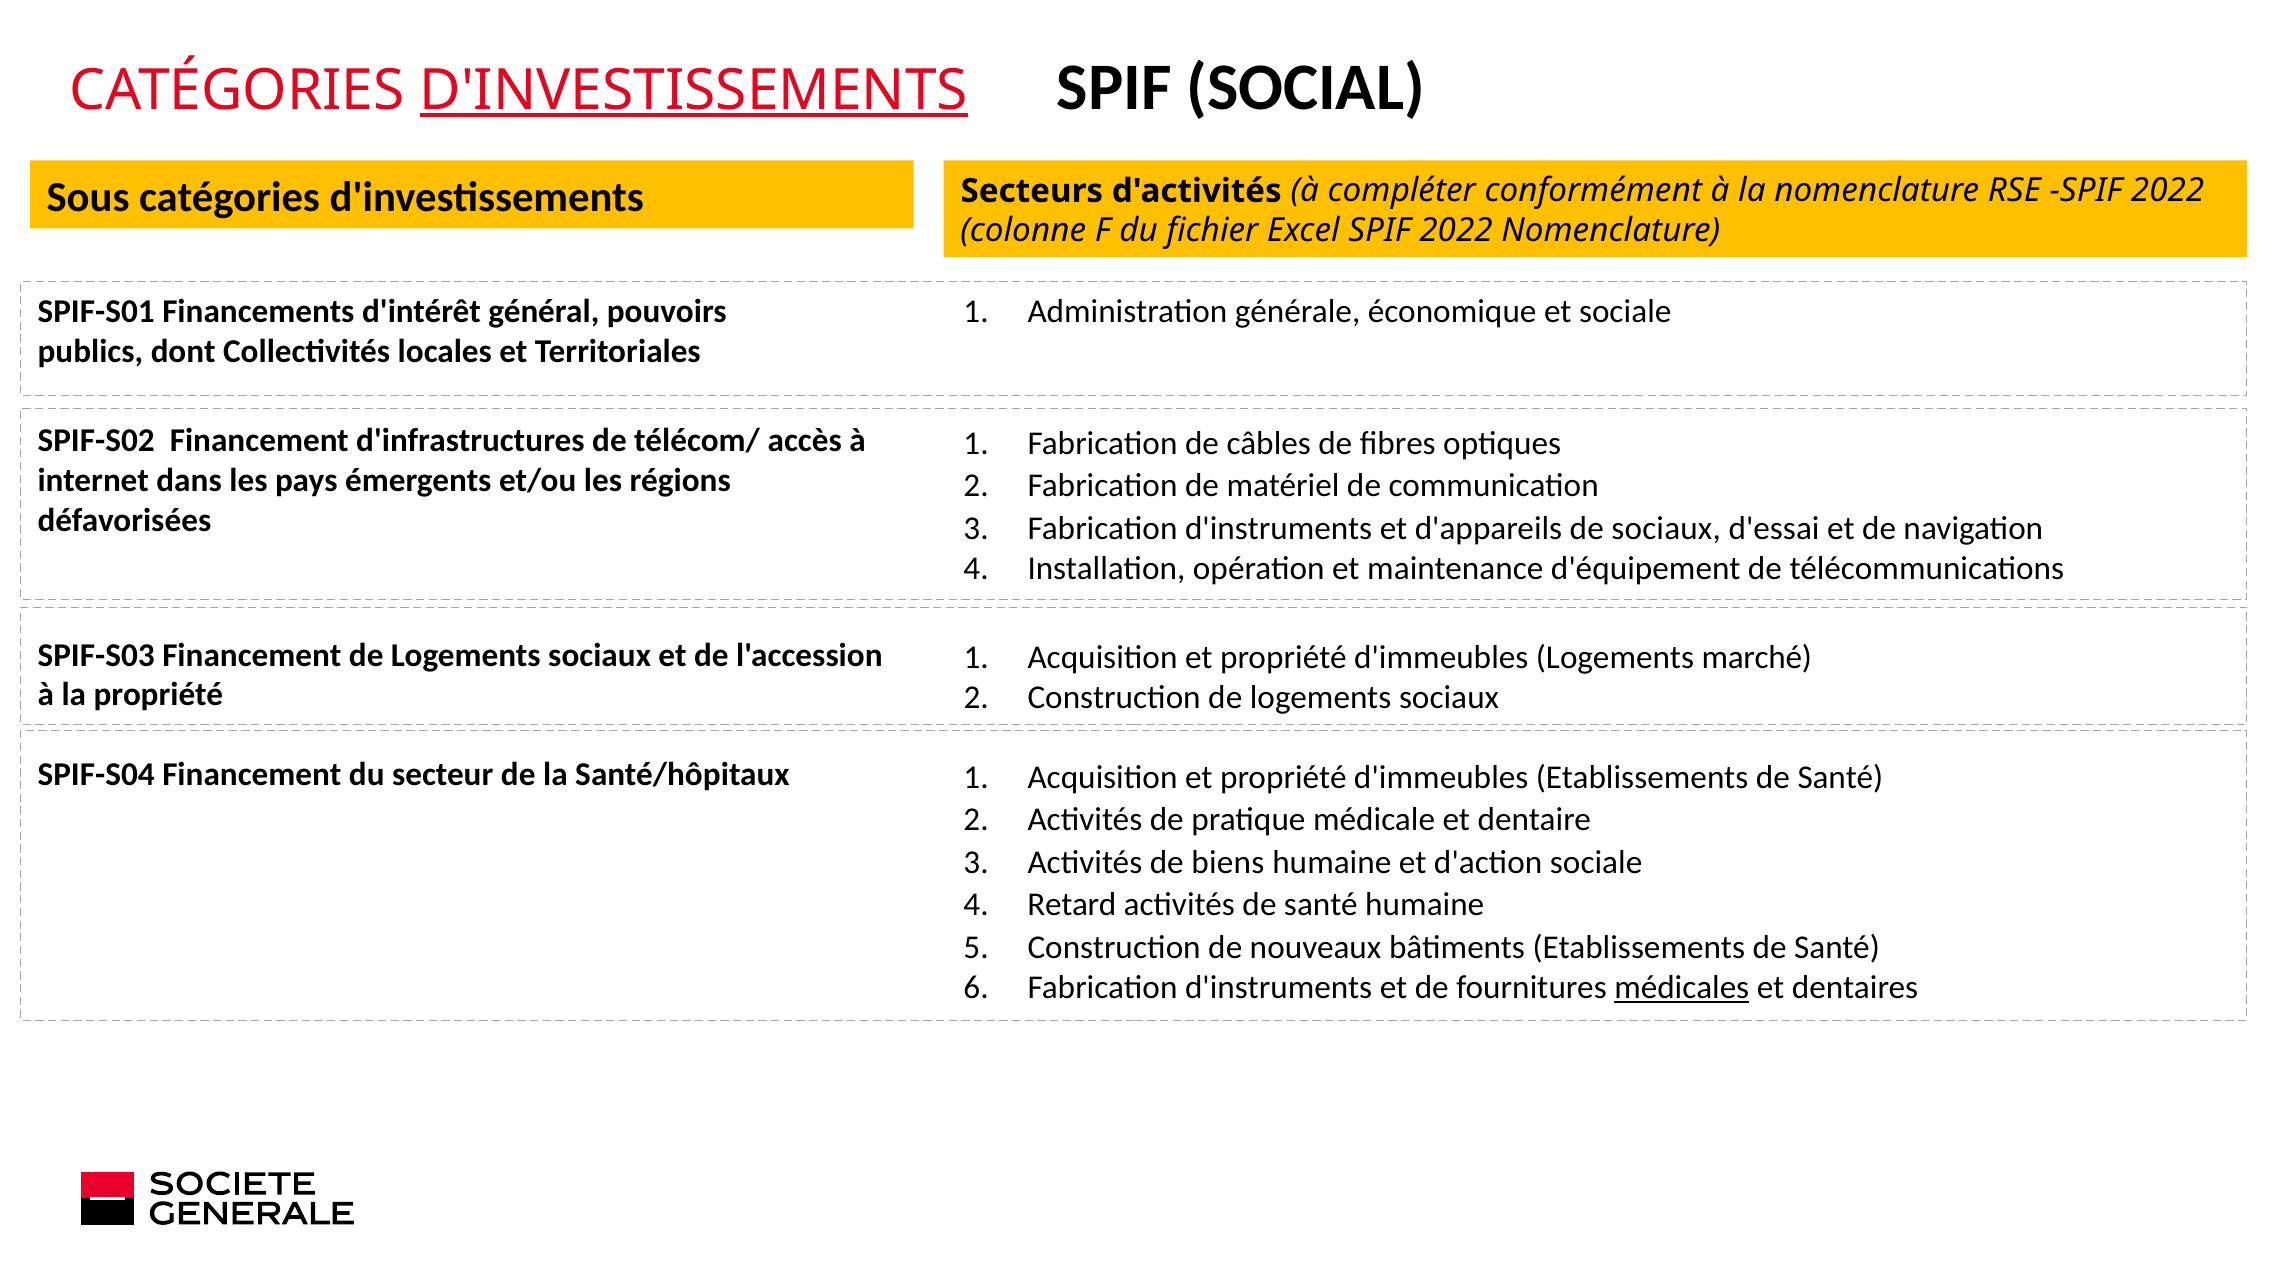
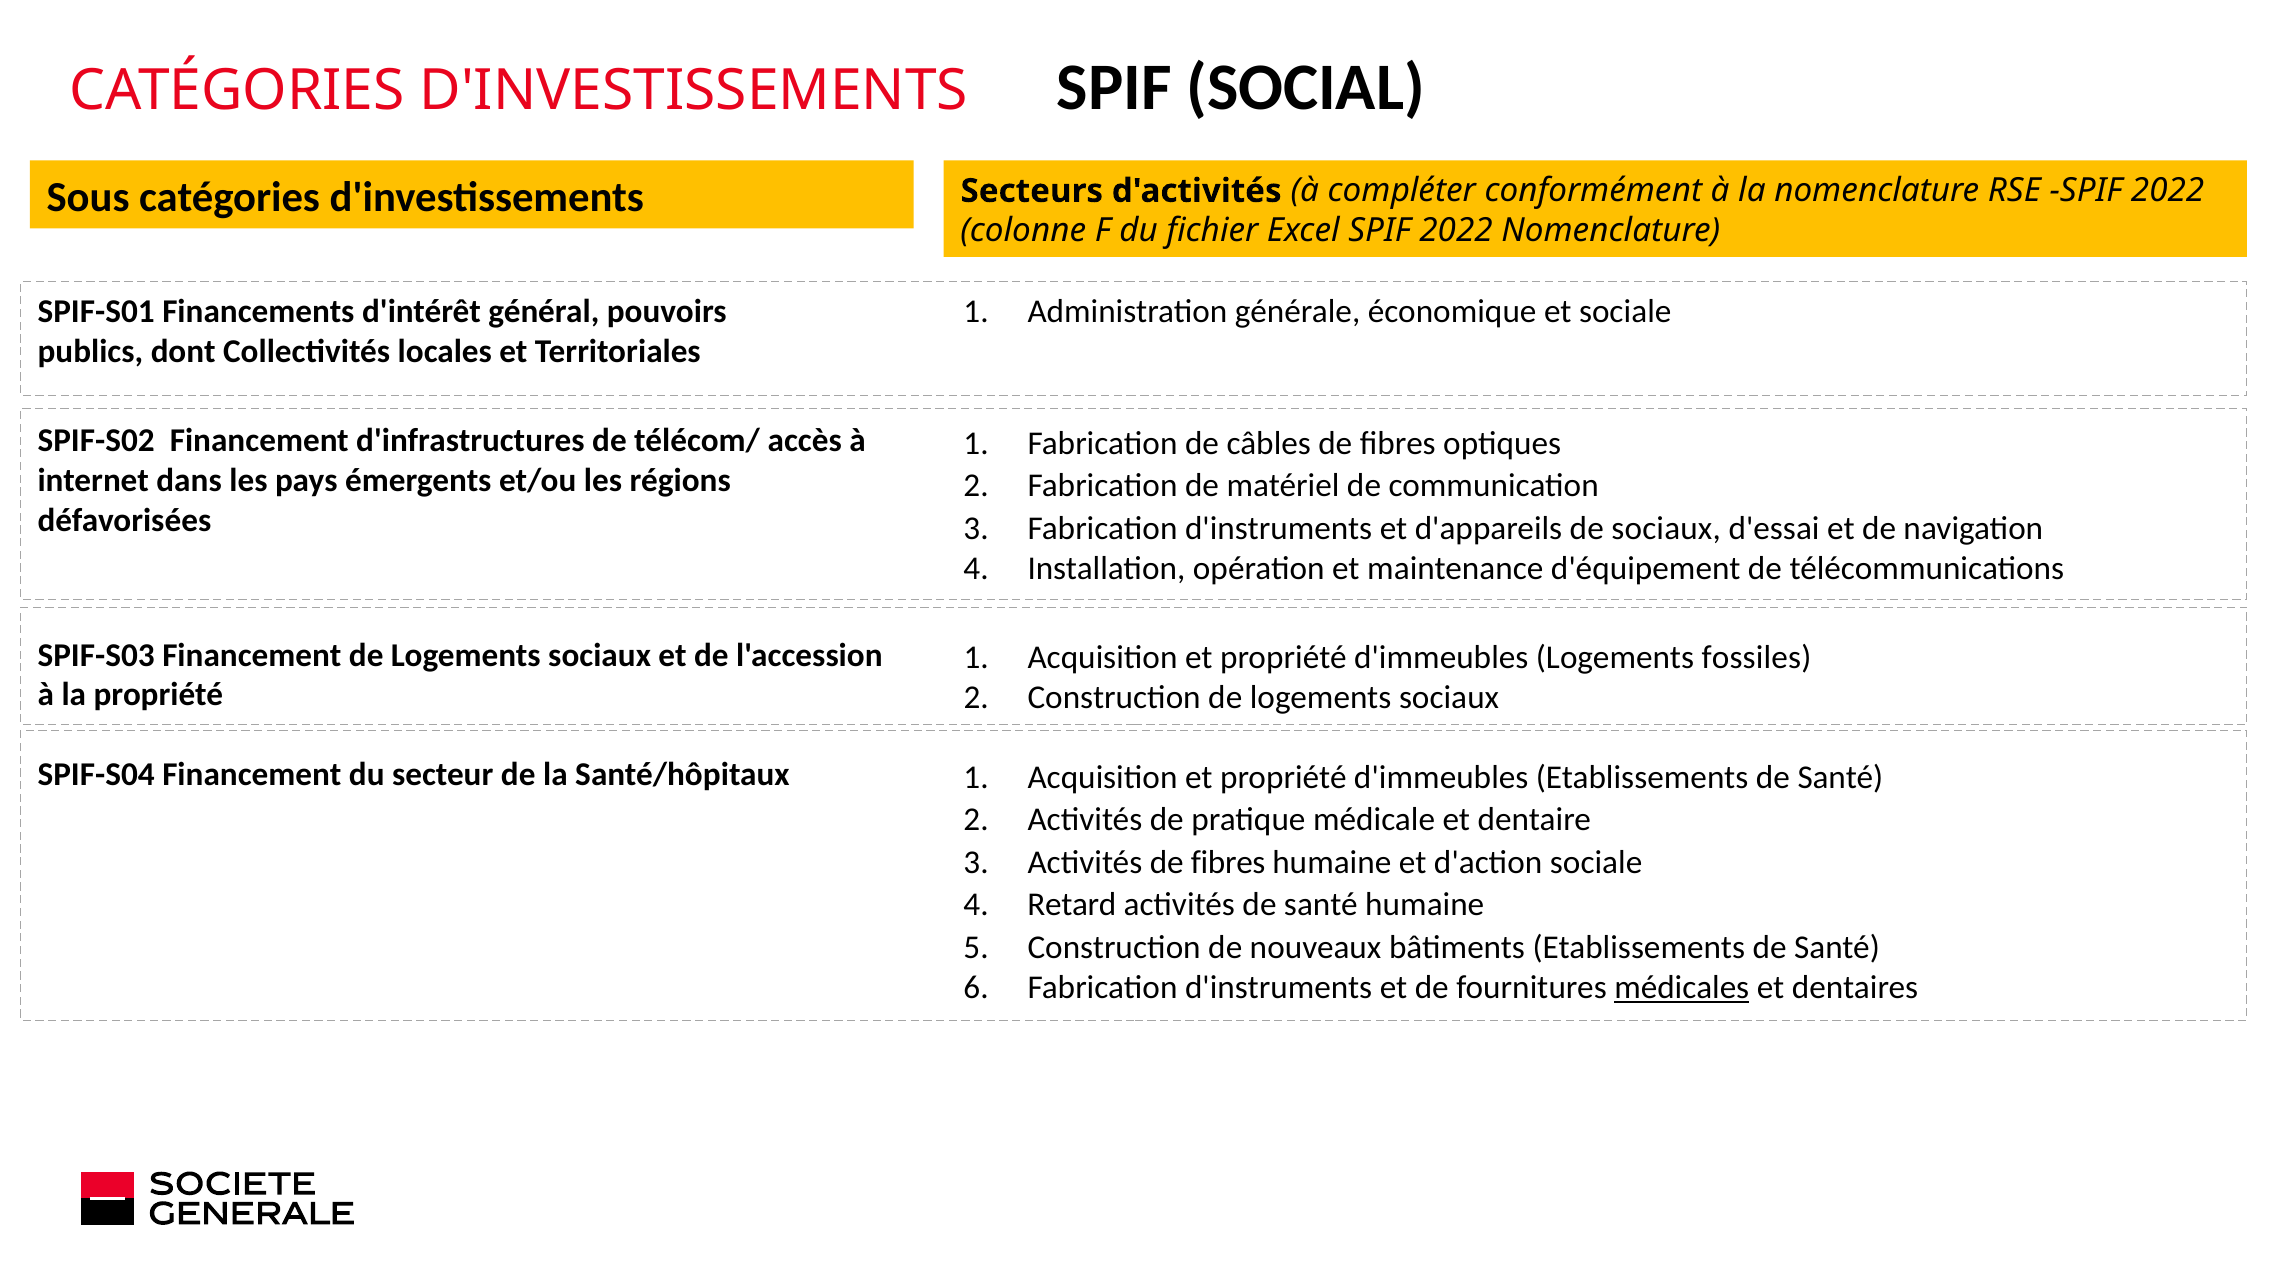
D'INVESTISSEMENTS underline: present -> none (694, 91)
marché: marché -> fossiles (1756, 658)
Activités de biens: biens -> fibres (1228, 862)
